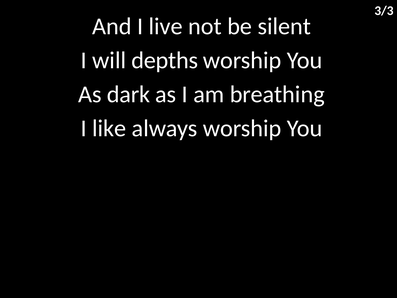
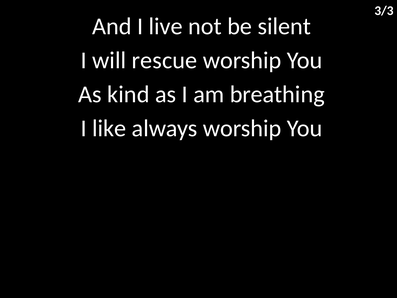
depths: depths -> rescue (164, 60)
dark: dark -> kind (128, 94)
